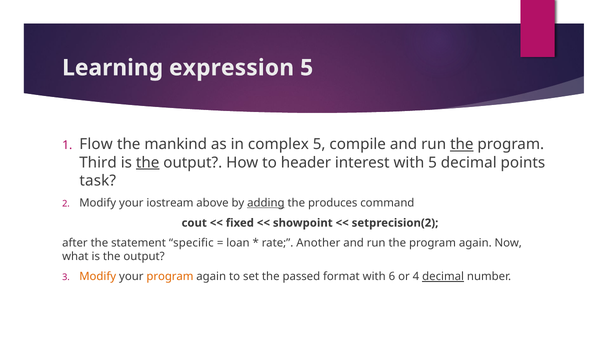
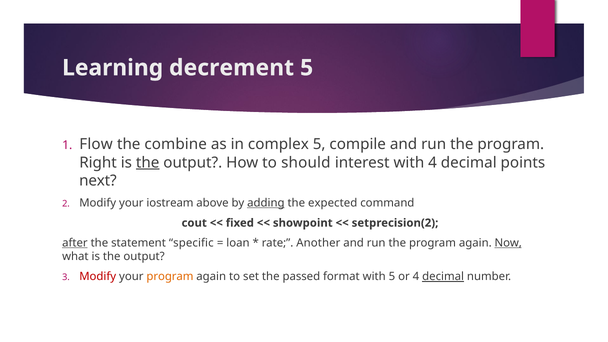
expression: expression -> decrement (232, 68)
mankind: mankind -> combine (176, 144)
the underline: present -> none (462, 144)
Third: Third -> Right (98, 163)
header: header -> should (306, 163)
with 5: 5 -> 4 (433, 163)
task: task -> next (98, 181)
produces: produces -> expected (333, 203)
after underline: none -> present (75, 243)
Now underline: none -> present (508, 243)
Modify colour: orange -> red (98, 277)
with 6: 6 -> 5 (392, 277)
